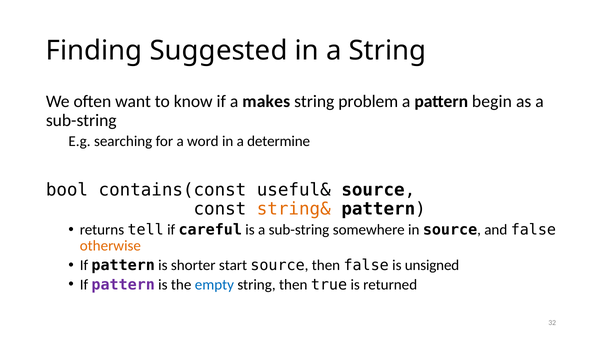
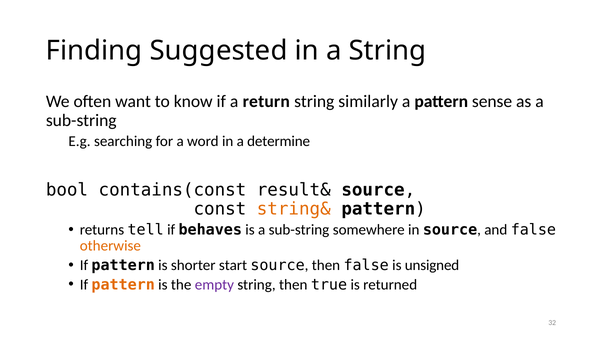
makes: makes -> return (266, 102)
problem: problem -> similarly (368, 102)
begin: begin -> sense (492, 102)
useful&: useful& -> result& (294, 190)
careful: careful -> behaves (210, 230)
pattern colour: purple -> orange (123, 285)
empty colour: blue -> purple (214, 285)
